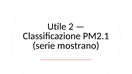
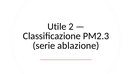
PM2.1: PM2.1 -> PM2.3 (96, 36)
mostrano: mostrano -> ablazione (78, 46)
